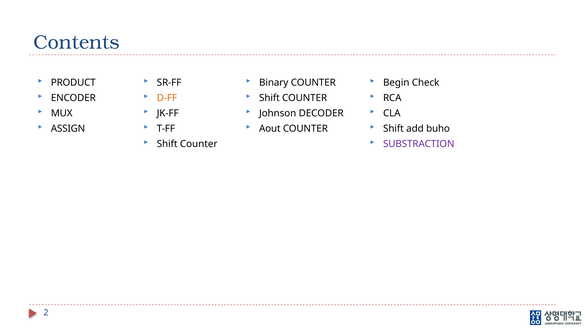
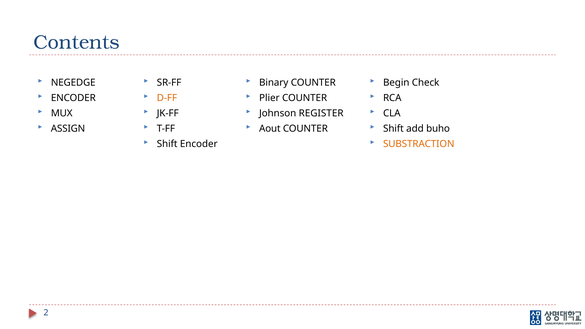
PRODUCT: PRODUCT -> NEGEDGE (73, 82)
Shift: Shift -> Plier (269, 98)
DECODER: DECODER -> REGISTER (321, 113)
Counter: Counter -> Encoder (199, 144)
SUBSTRACTION colour: purple -> orange (419, 144)
